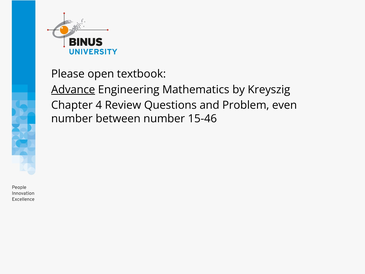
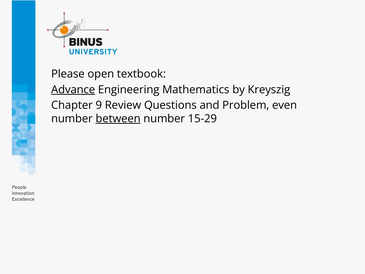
4: 4 -> 9 (99, 105)
between underline: none -> present (118, 119)
15-46: 15-46 -> 15-29 (202, 119)
